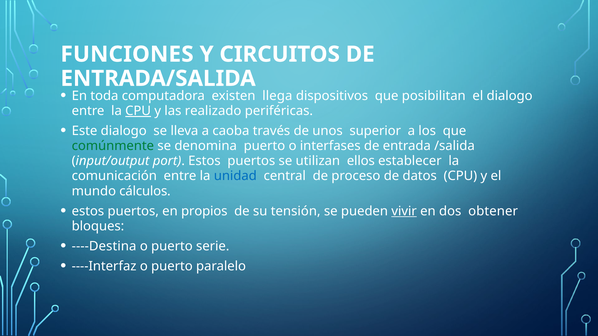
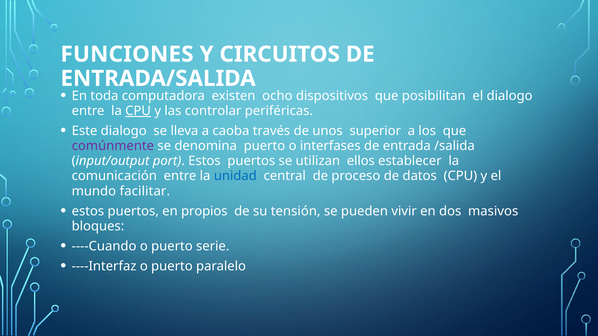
llega: llega -> ocho (277, 96)
realizado: realizado -> controlar (213, 111)
comúnmente colour: green -> purple (113, 146)
cálculos: cálculos -> facilitar (145, 191)
vivir underline: present -> none (404, 211)
obtener: obtener -> masivos (493, 211)
----Destina: ----Destina -> ----Cuando (104, 246)
